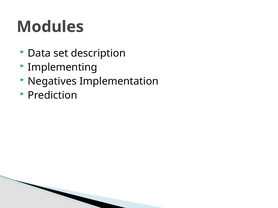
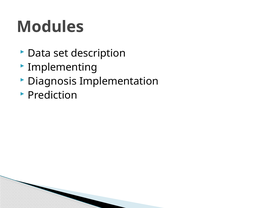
Negatives: Negatives -> Diagnosis (52, 82)
